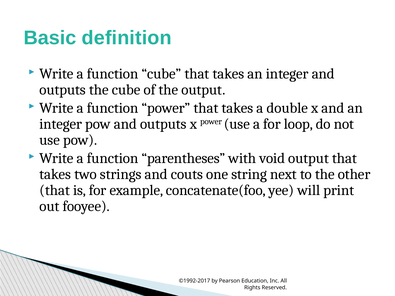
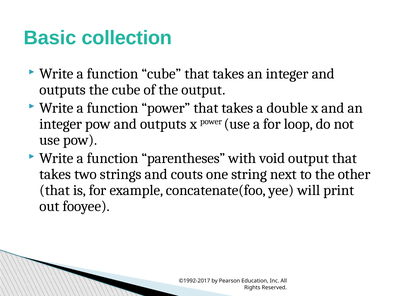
definition: definition -> collection (127, 38)
